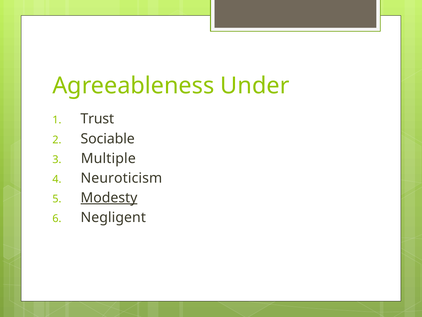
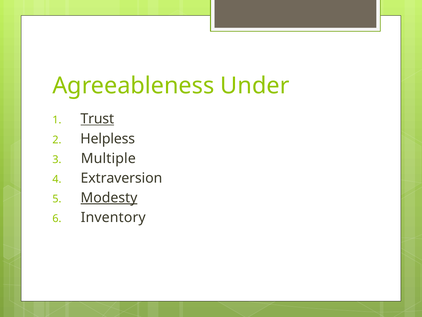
Trust underline: none -> present (97, 119)
Sociable: Sociable -> Helpless (108, 138)
Neuroticism: Neuroticism -> Extraversion (121, 178)
Negligent: Negligent -> Inventory (113, 217)
